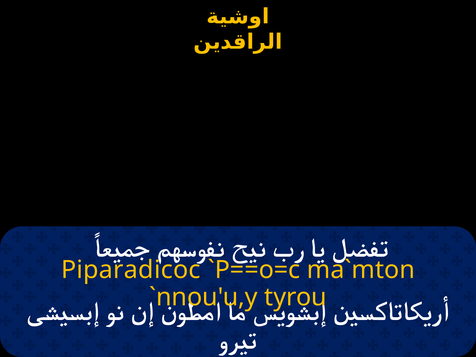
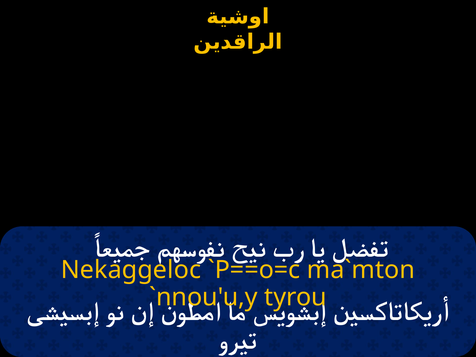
Piparadicoc: Piparadicoc -> Nekaggeloc (131, 270)
